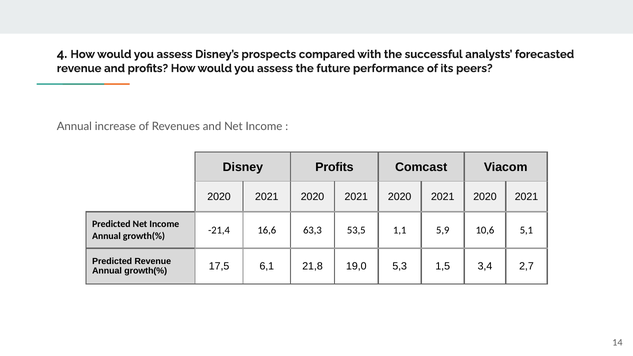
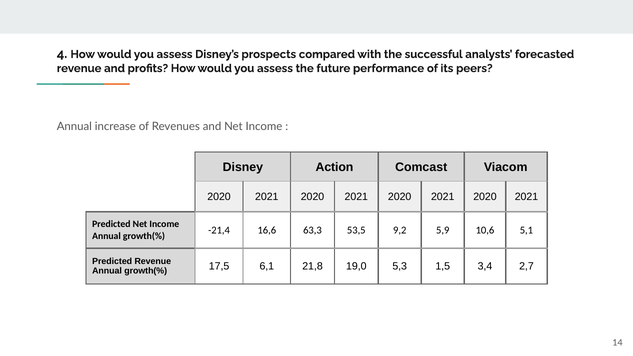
Disney Profits: Profits -> Action (334, 167)
1,1: 1,1 -> 9,2 (400, 230)
